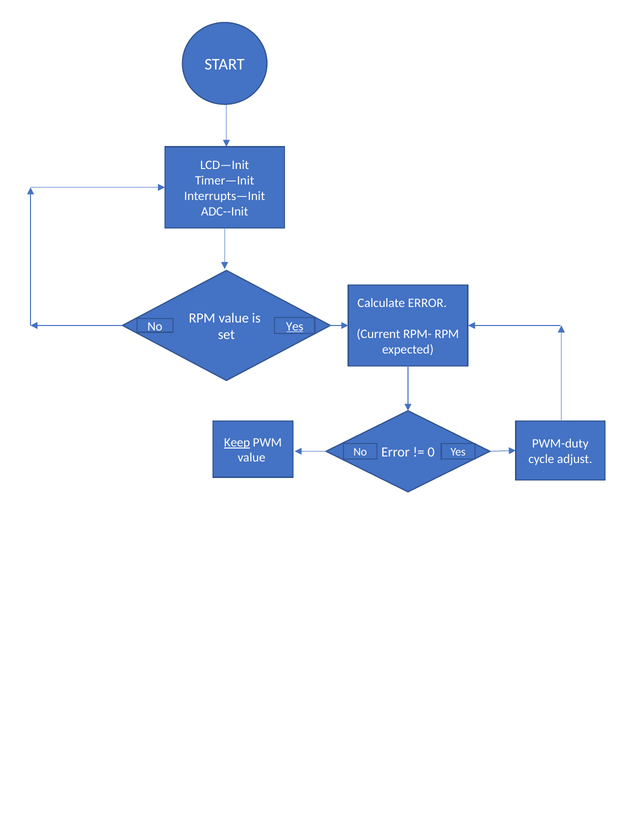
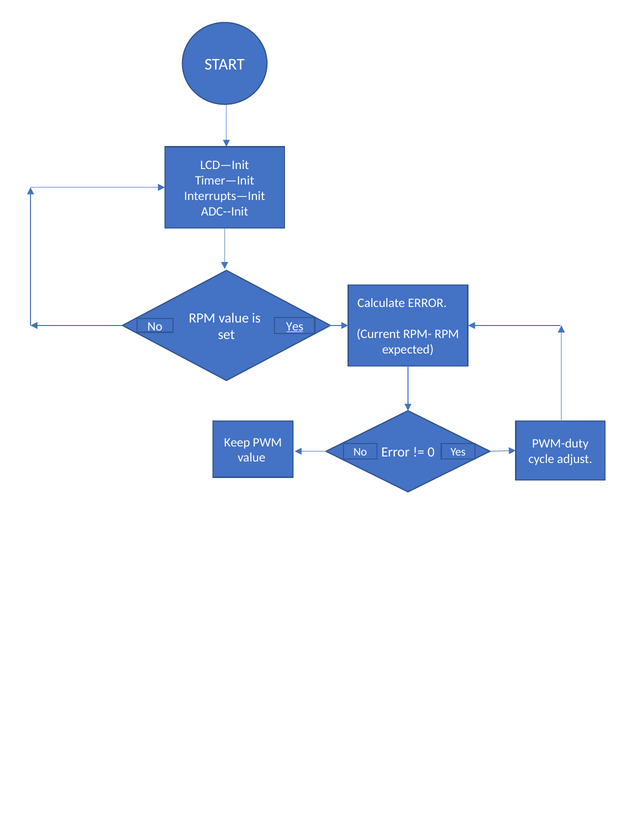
Keep underline: present -> none (237, 442)
